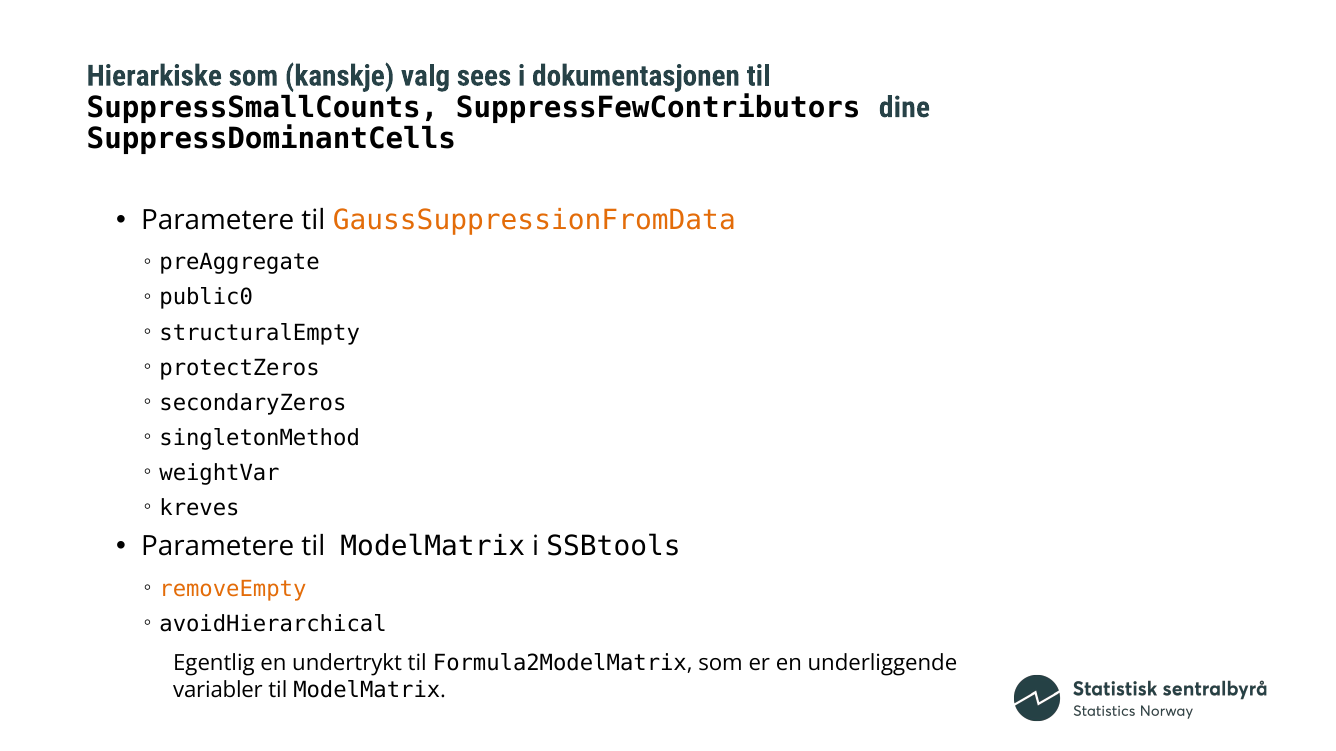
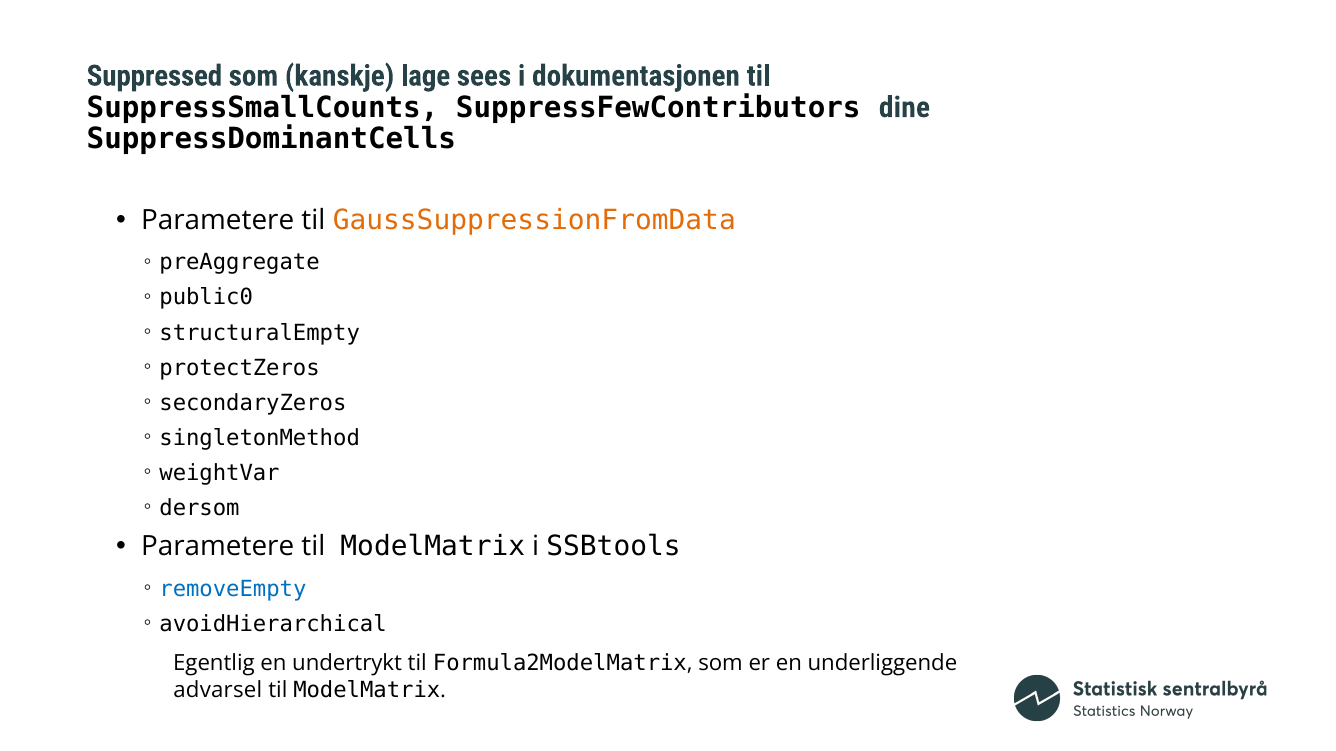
Hierarkiske: Hierarkiske -> Suppressed (154, 76)
valg: valg -> lage (426, 76)
kreves: kreves -> dersom (200, 508)
removeEmpty colour: orange -> blue (233, 589)
variabler: variabler -> advarsel (218, 690)
